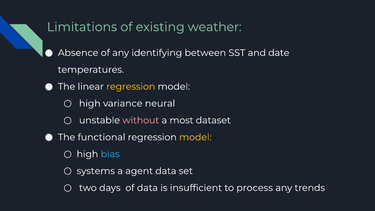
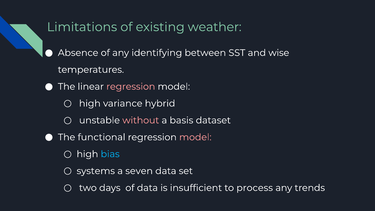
date: date -> wise (279, 53)
regression colour: yellow -> pink (131, 87)
neural: neural -> hybrid (160, 103)
most: most -> basis (181, 120)
model colour: yellow -> pink (195, 137)
agent: agent -> seven (139, 171)
